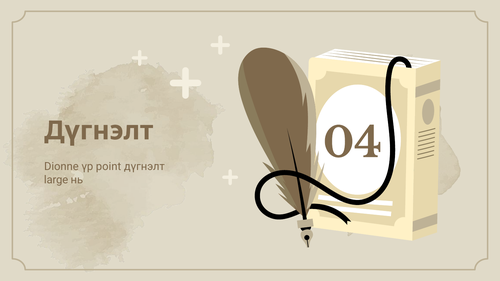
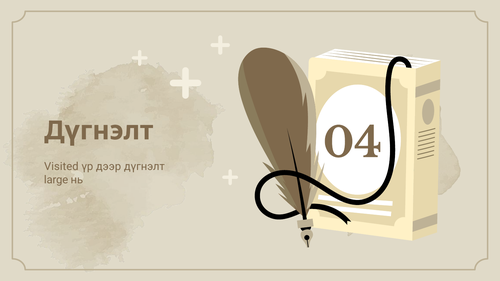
Dionne: Dionne -> Visited (61, 167)
point: point -> дээр (109, 167)
